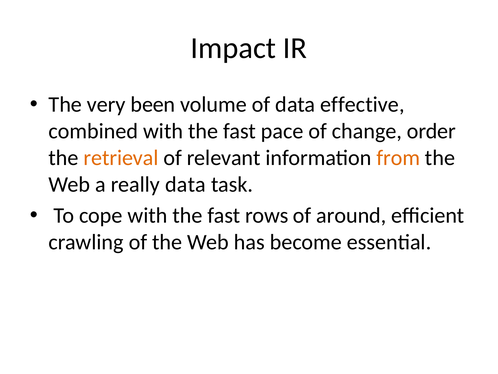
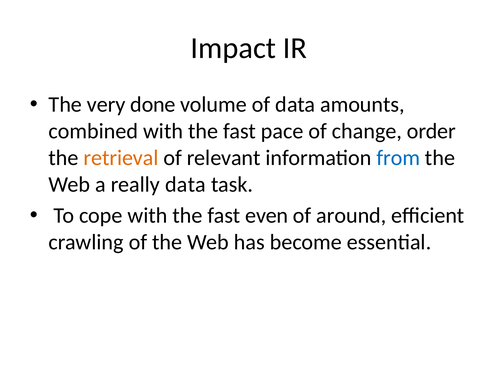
been: been -> done (153, 104)
effective: effective -> amounts (362, 104)
from colour: orange -> blue (398, 158)
rows: rows -> even (267, 215)
